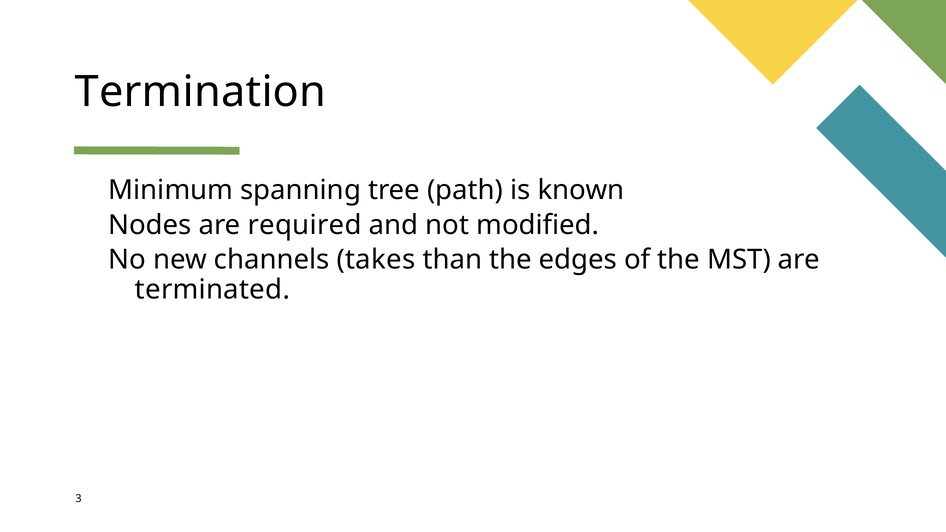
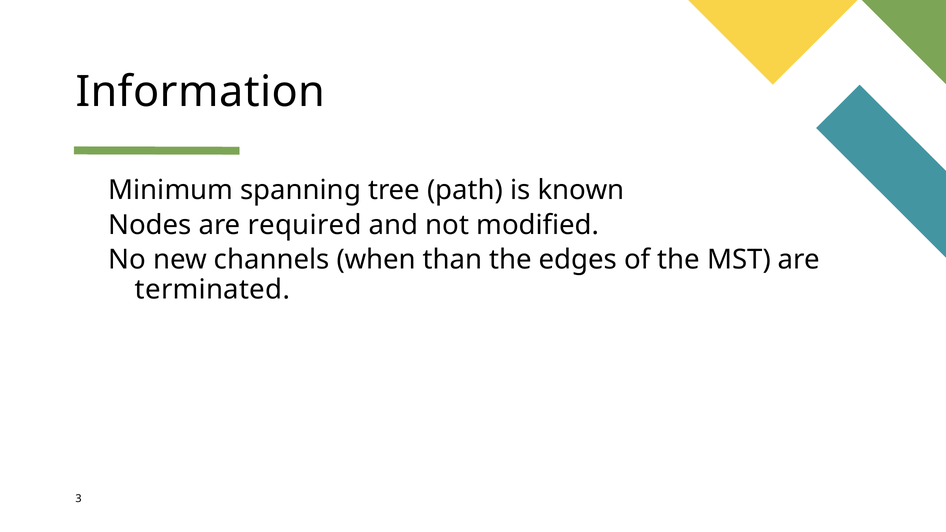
Termination: Termination -> Information (200, 92)
takes: takes -> when (376, 260)
